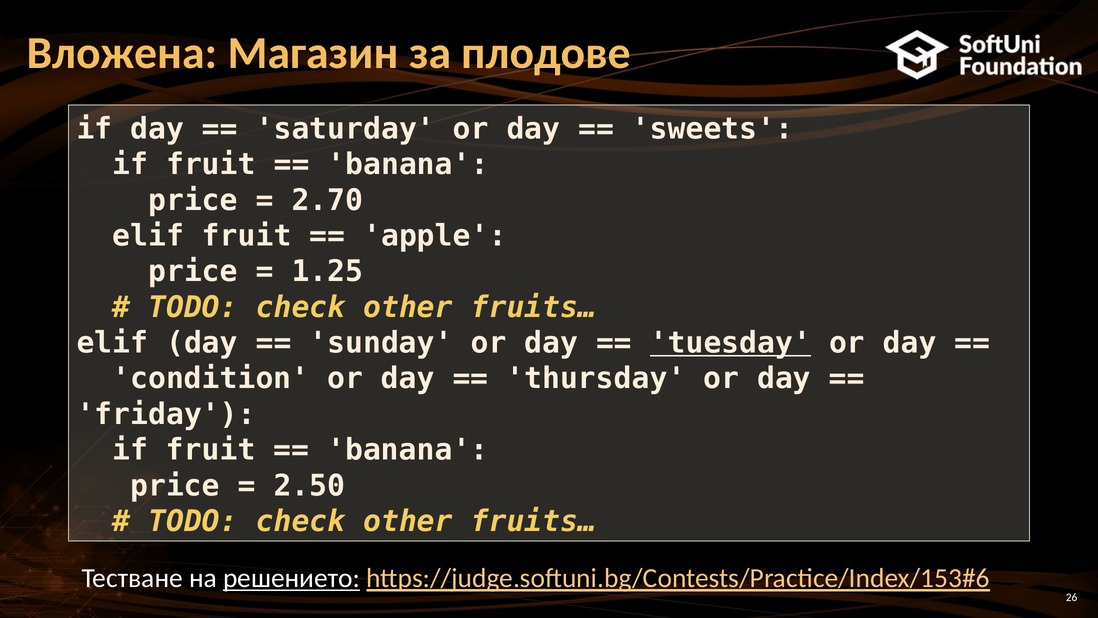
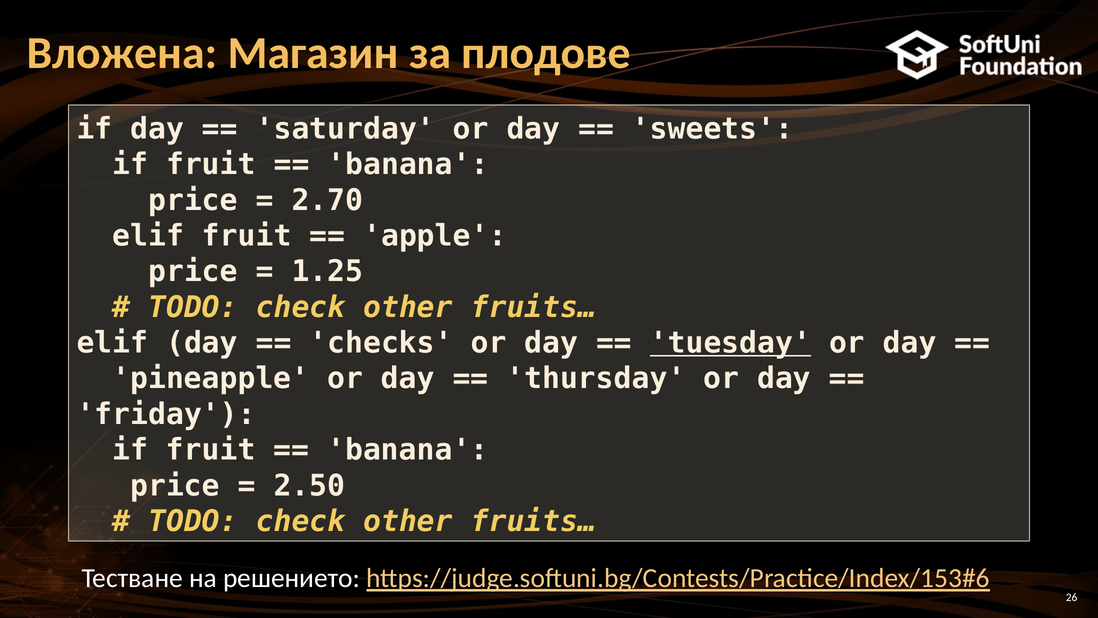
sunday: sunday -> checks (381, 343)
condition: condition -> pineapple (211, 378)
решението underline: present -> none (292, 578)
